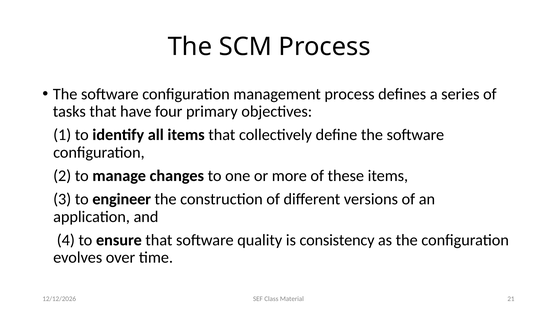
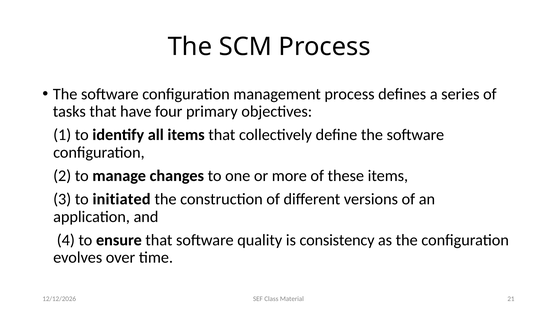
engineer: engineer -> initiated (122, 199)
